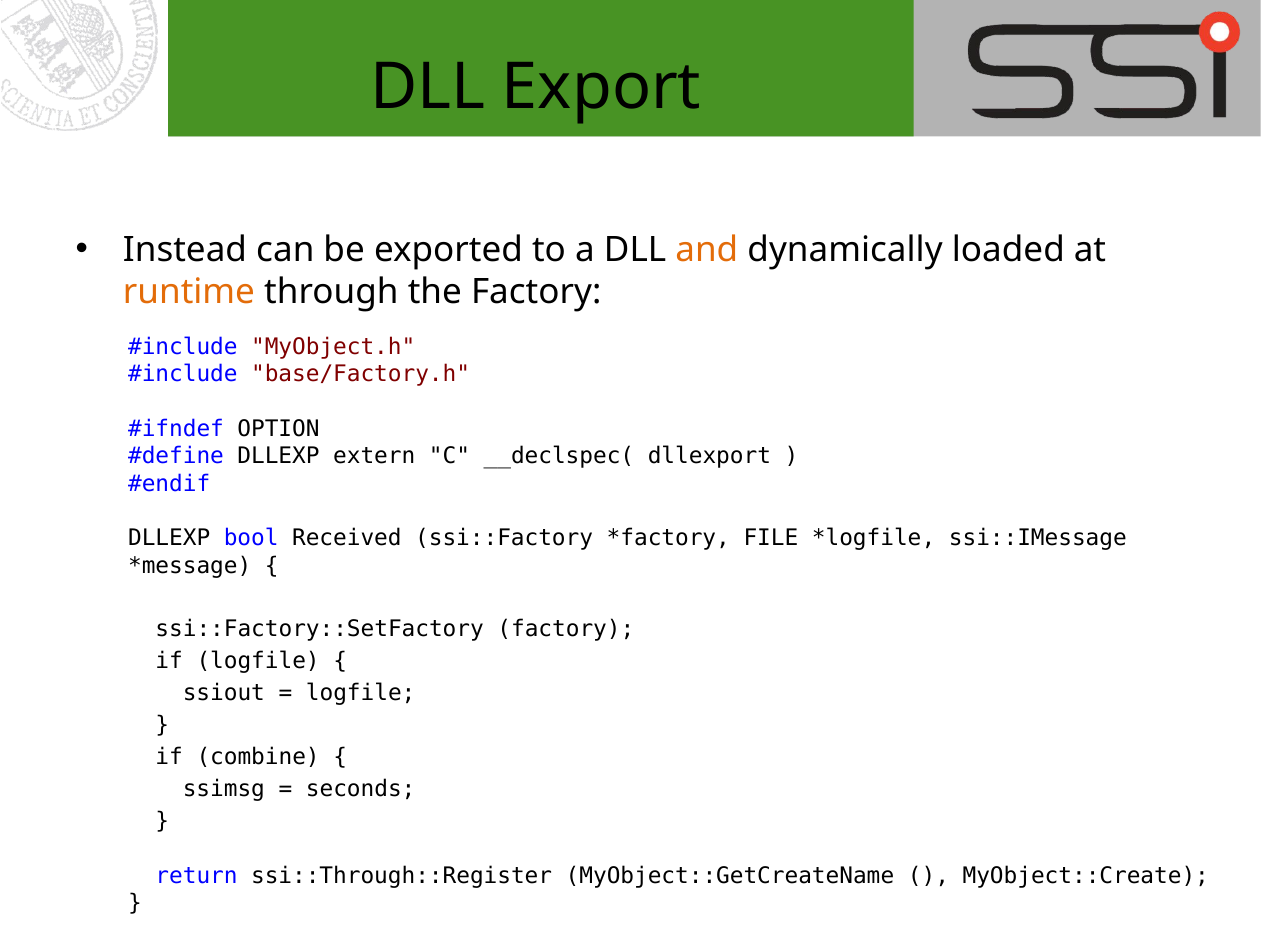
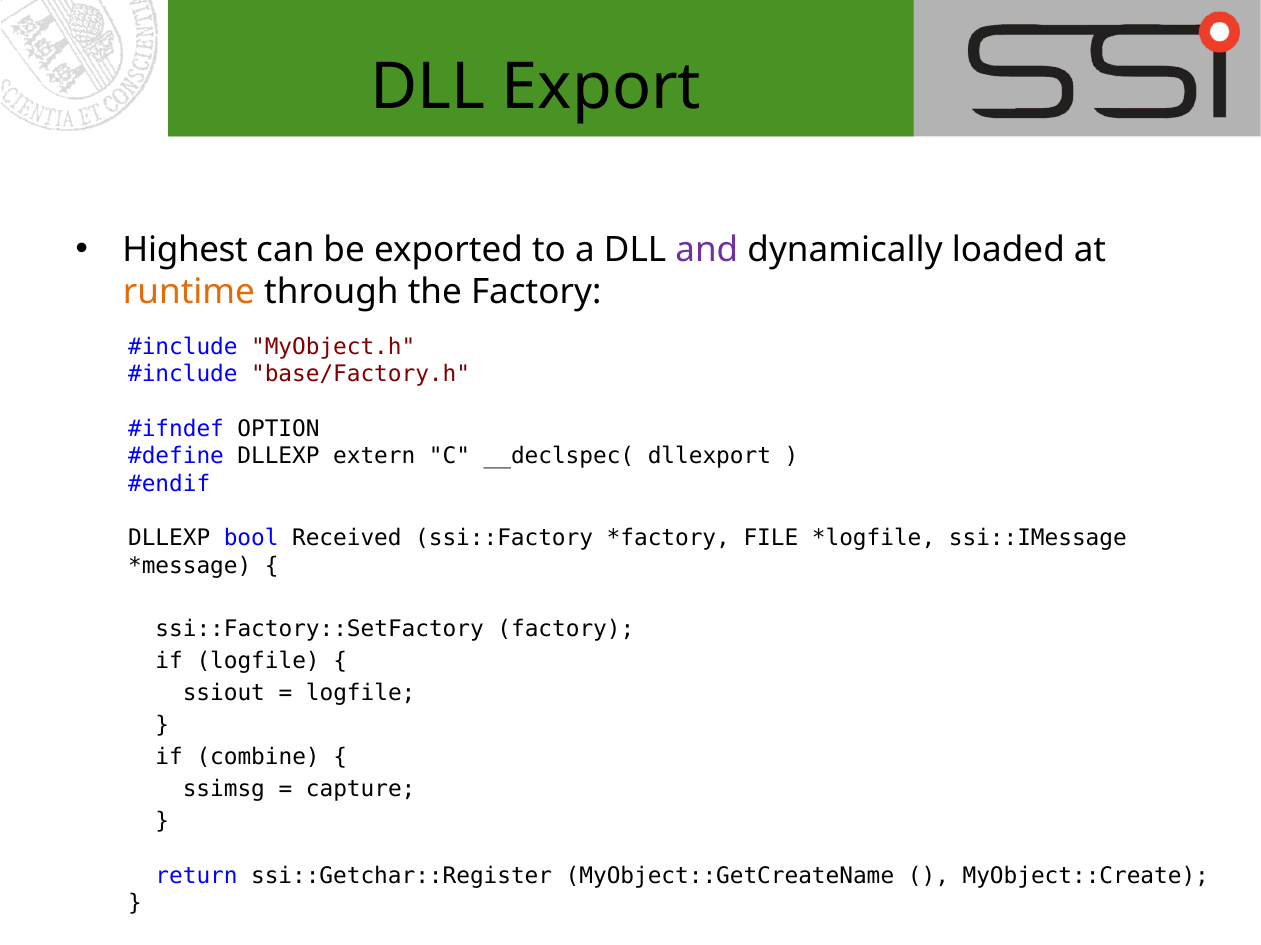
Instead: Instead -> Highest (185, 251)
and colour: orange -> purple (707, 251)
seconds: seconds -> capture (361, 790)
ssi::Through::Register: ssi::Through::Register -> ssi::Getchar::Register (402, 876)
